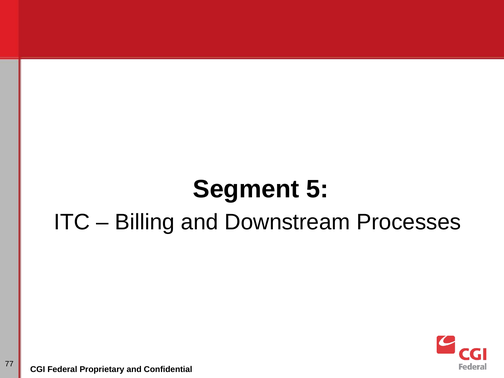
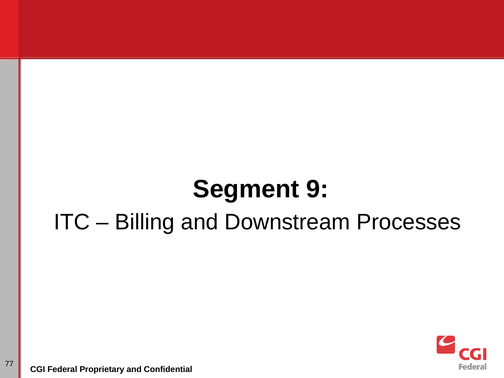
5: 5 -> 9 (317, 189)
